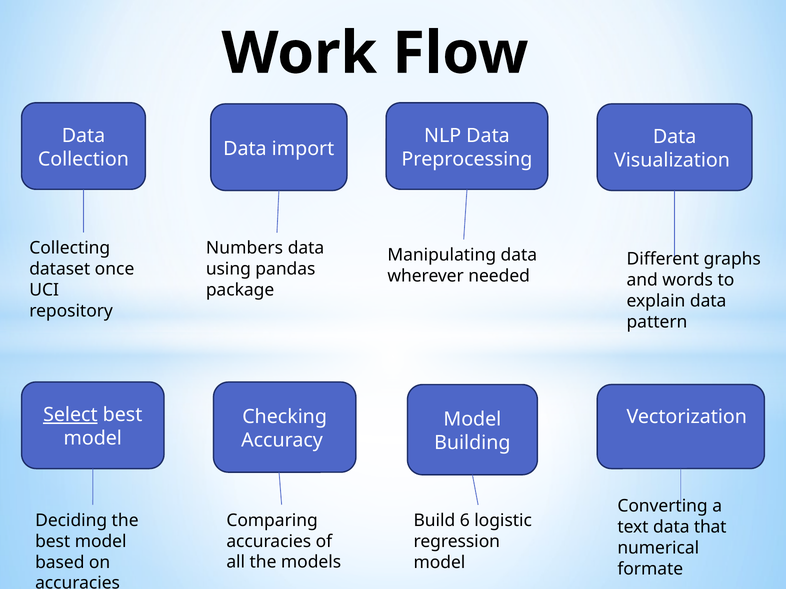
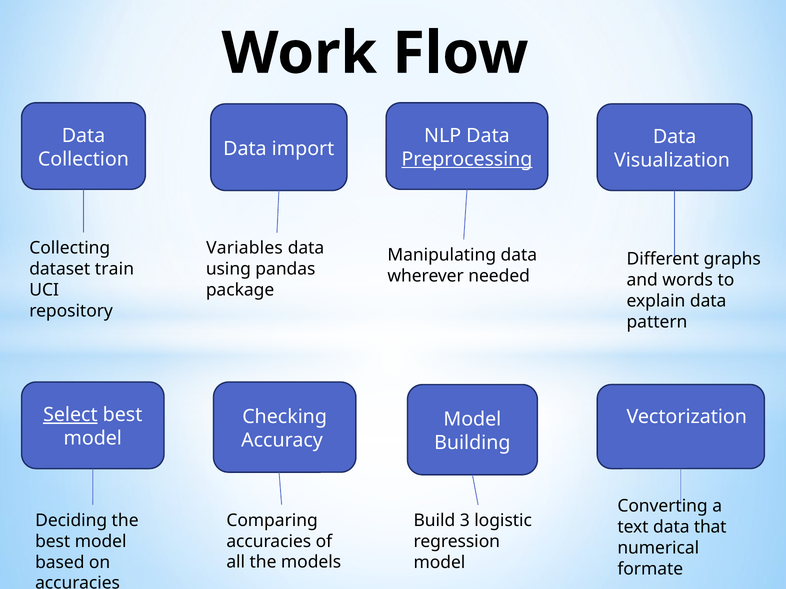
Preprocessing underline: none -> present (467, 159)
Numbers: Numbers -> Variables (244, 248)
once: once -> train (114, 269)
6: 6 -> 3 (465, 521)
